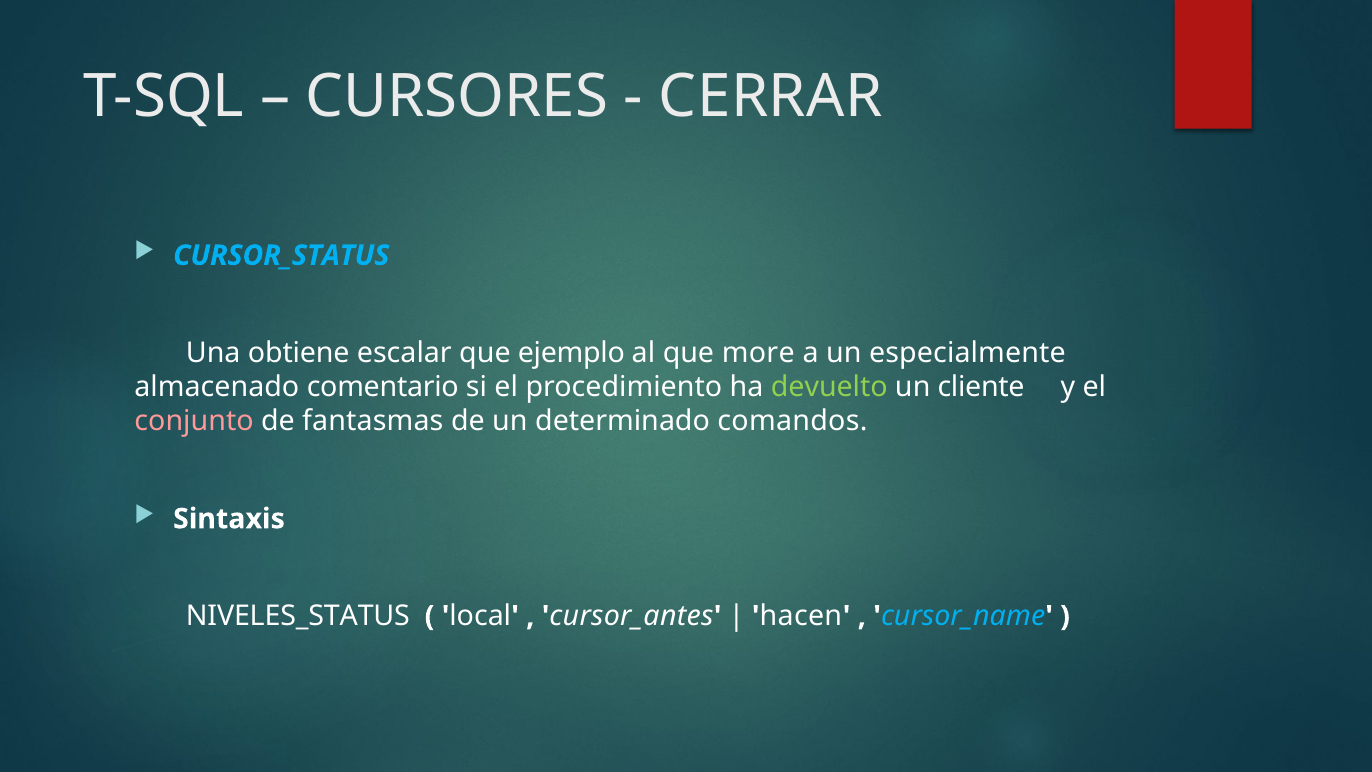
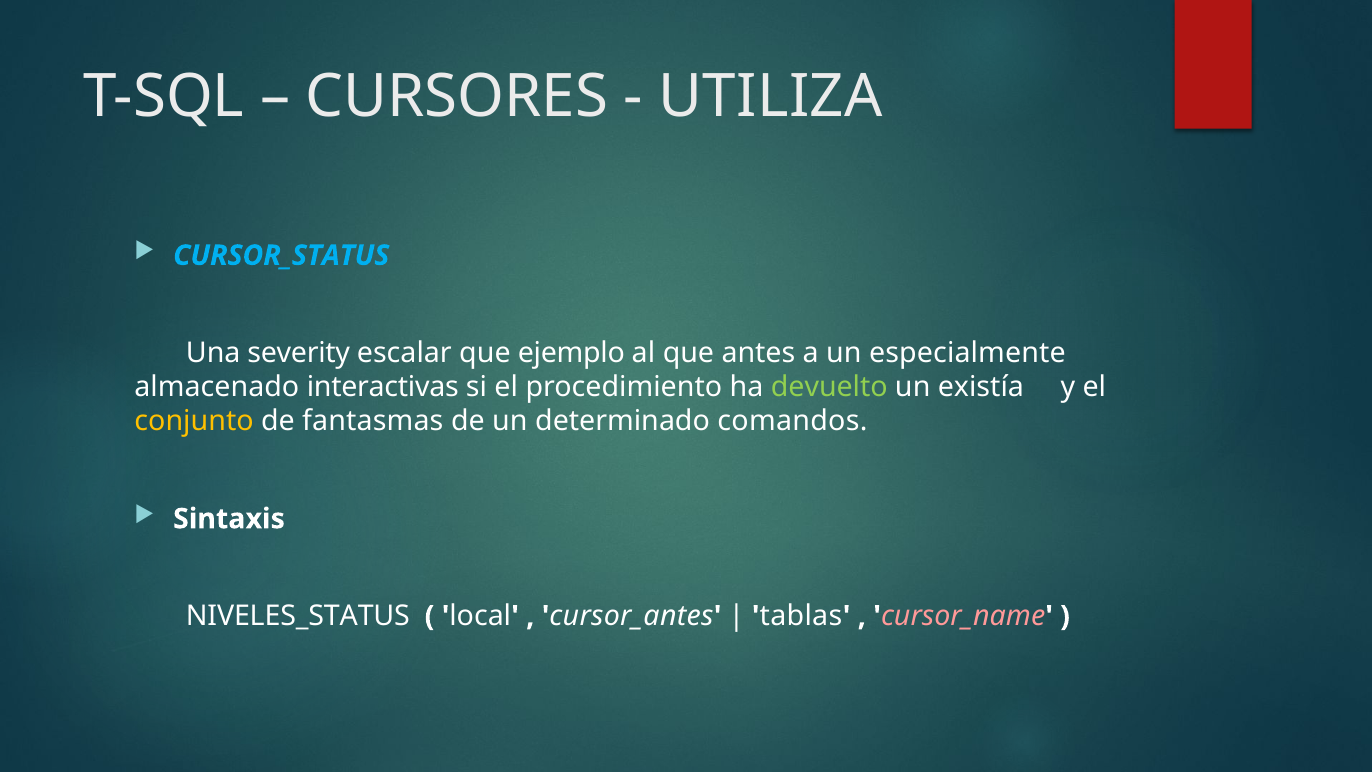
CERRAR: CERRAR -> UTILIZA (771, 96)
obtiene: obtiene -> severity (299, 353)
more: more -> antes (758, 353)
comentario: comentario -> interactivas (383, 387)
cliente: cliente -> existía (981, 387)
conjunto colour: pink -> yellow (194, 421)
hacen: hacen -> tablas (801, 616)
cursor_name colour: light blue -> pink (963, 616)
